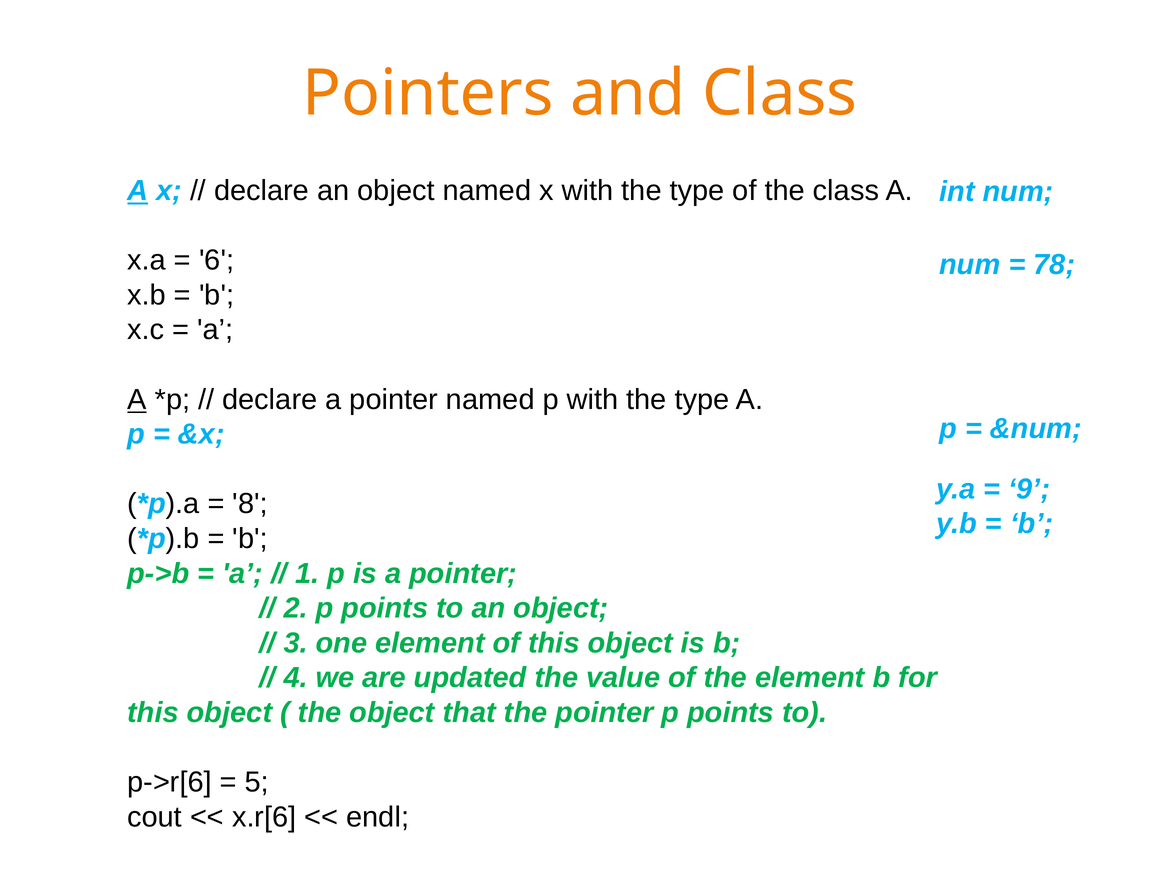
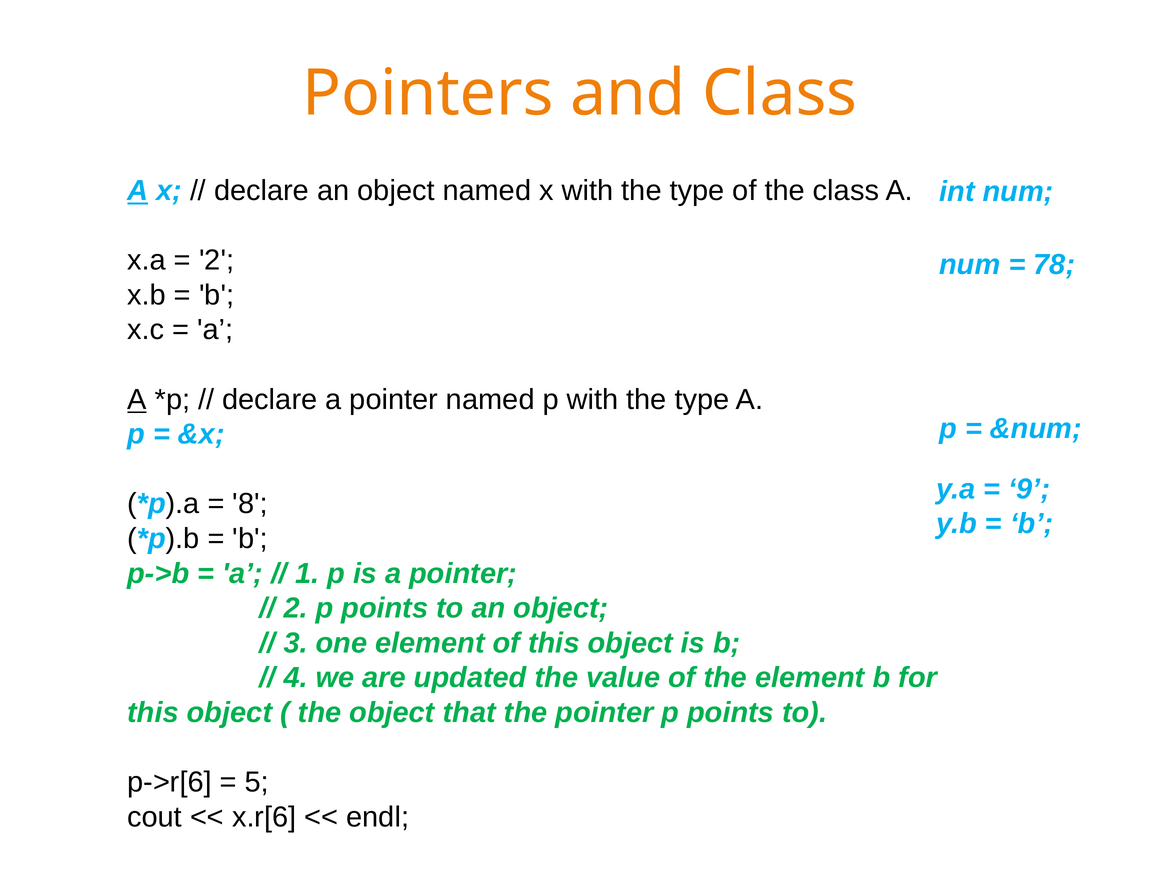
6: 6 -> 2 (217, 260)
